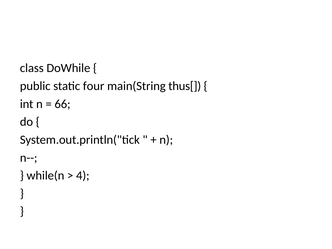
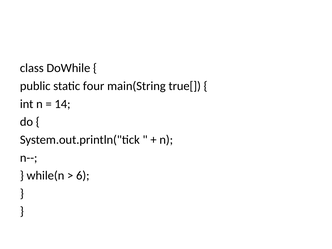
thus[: thus[ -> true[ (185, 86)
66: 66 -> 14 (63, 104)
4: 4 -> 6 (83, 176)
